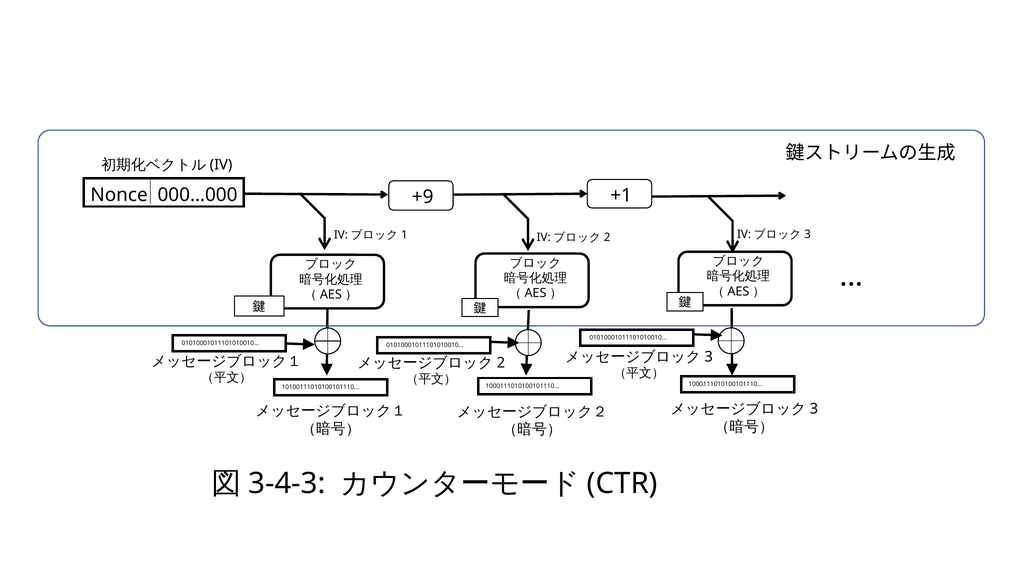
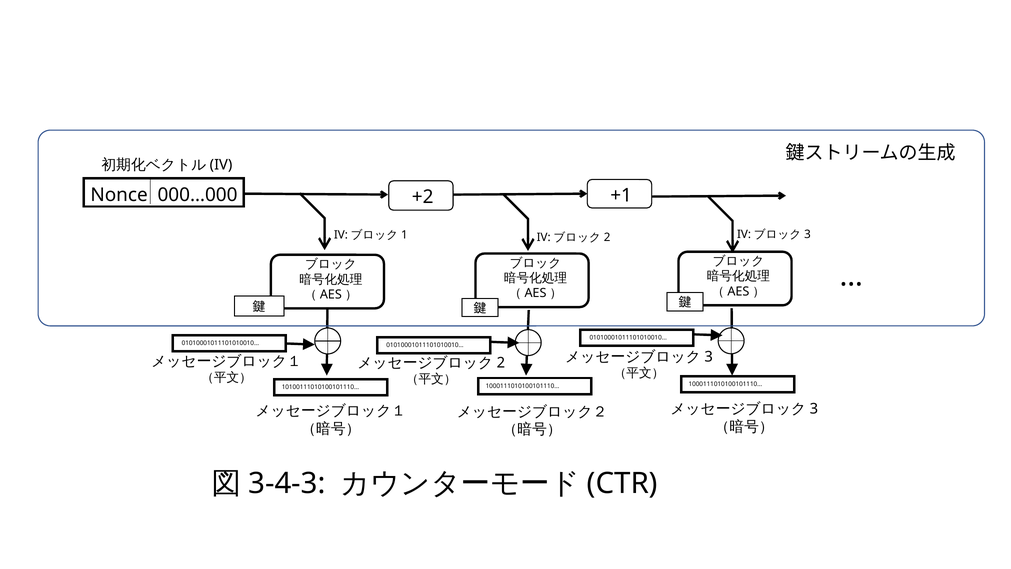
+9: +9 -> +2 (423, 197)
